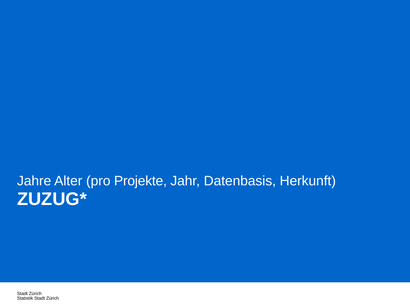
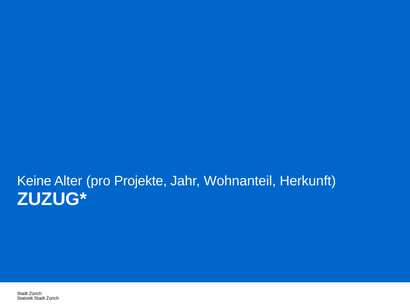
Jahre: Jahre -> Keine (34, 181)
Datenbasis: Datenbasis -> Wohnanteil (240, 181)
